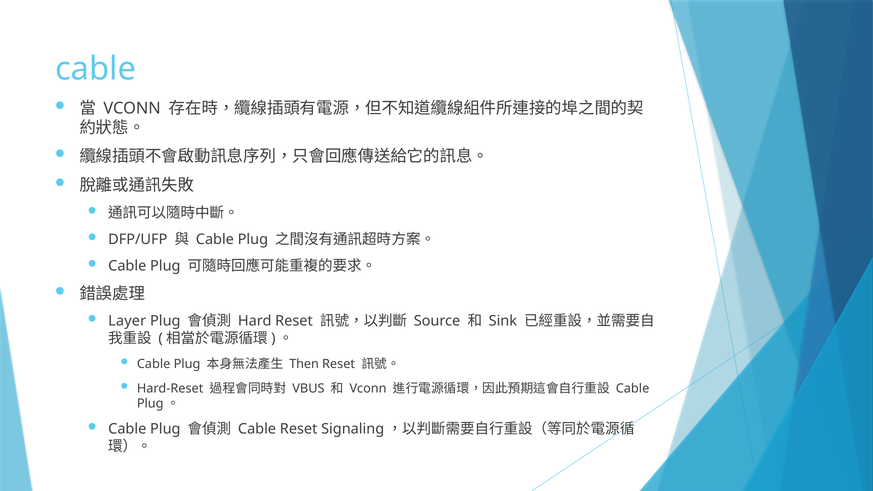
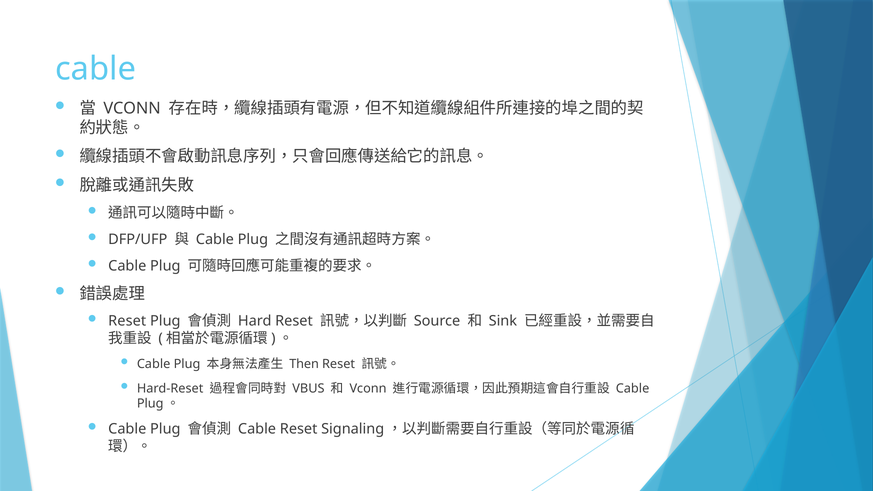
Layer: Layer -> Reset (127, 321)
